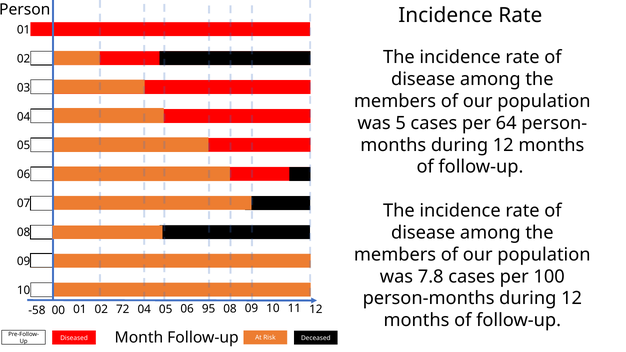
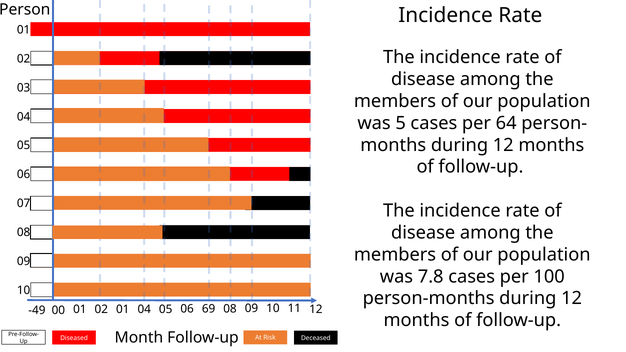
-58: -58 -> -49 (37, 310)
02 72: 72 -> 01 (123, 309)
95: 95 -> 69 (209, 309)
